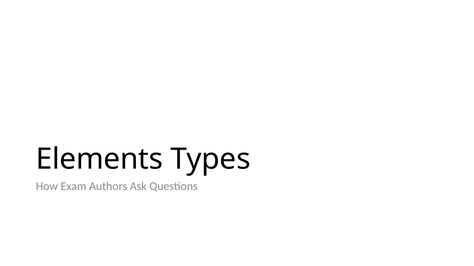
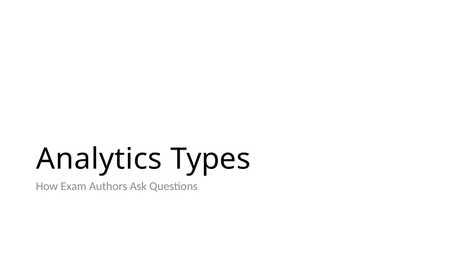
Elements: Elements -> Analytics (99, 159)
